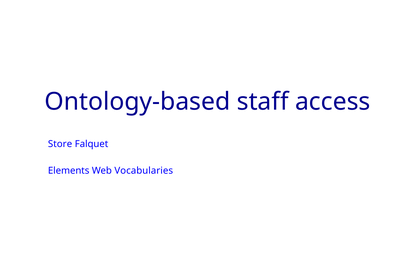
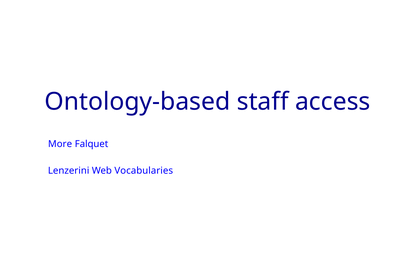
Store: Store -> More (60, 144)
Elements: Elements -> Lenzerini (69, 171)
